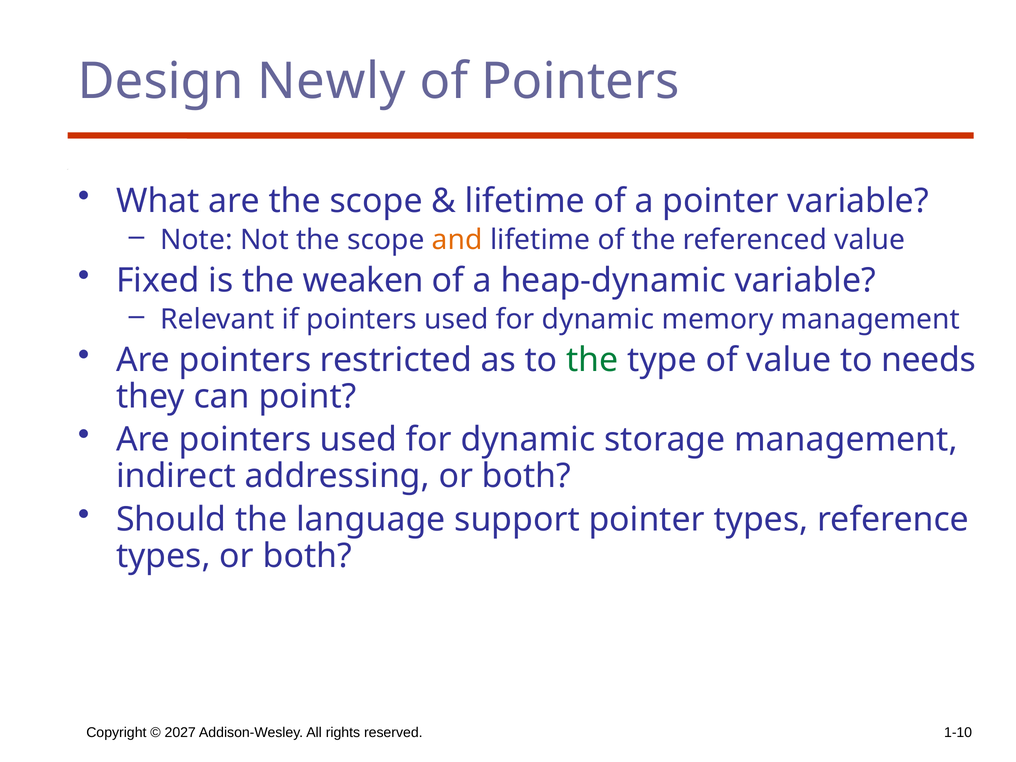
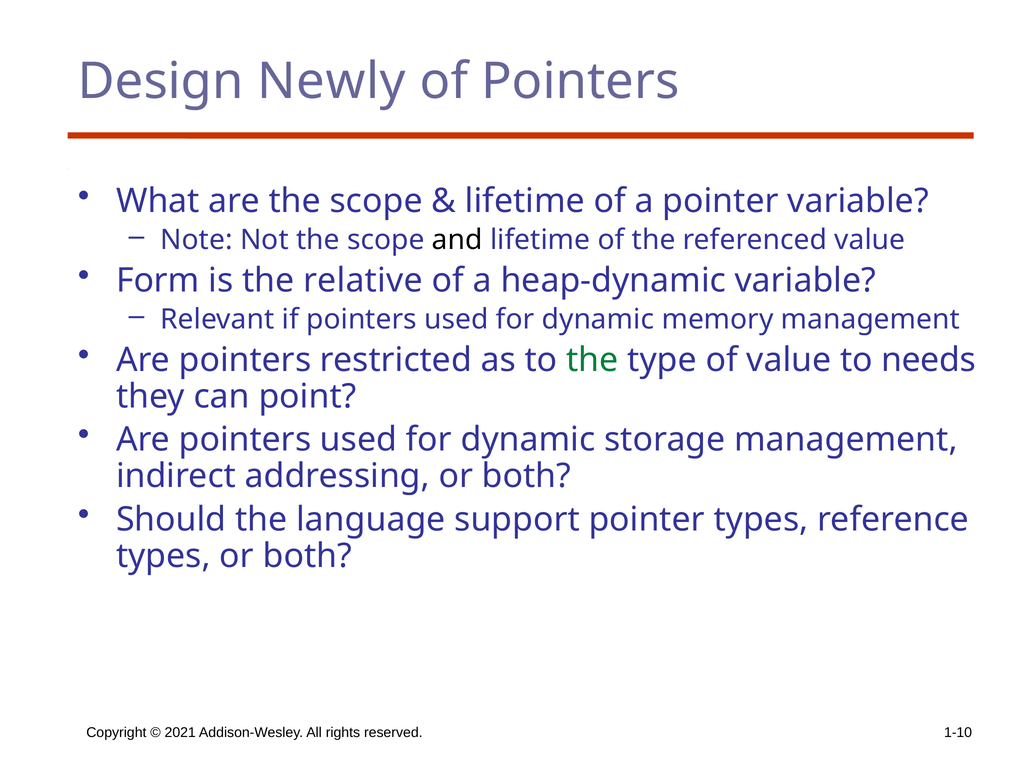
and colour: orange -> black (457, 240)
Fixed: Fixed -> Form (158, 280)
weaken: weaken -> relative (363, 280)
2027: 2027 -> 2021 (180, 732)
